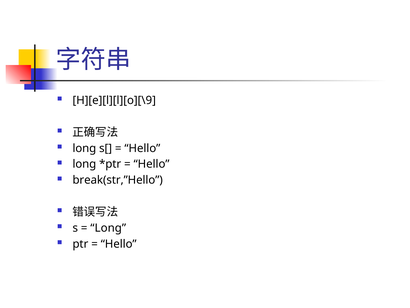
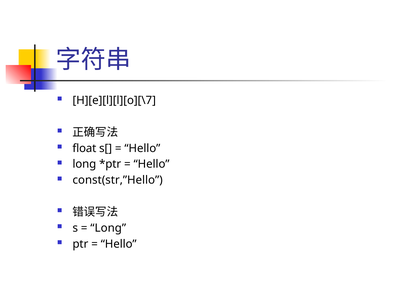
H][e][l][l][o][\9: H][e][l][l][o][\9 -> H][e][l][l][o][\7 (114, 100)
long: long -> float (84, 148)
break(str,”Hello: break(str,”Hello -> const(str,”Hello (118, 180)
